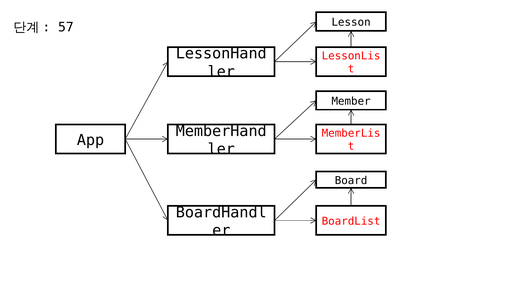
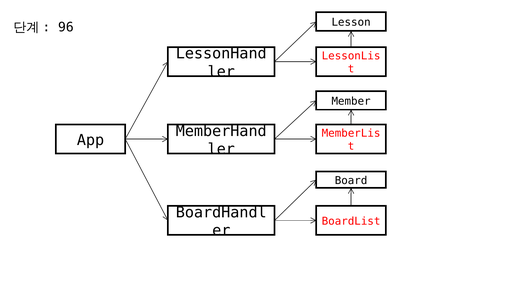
57: 57 -> 96 (66, 27)
